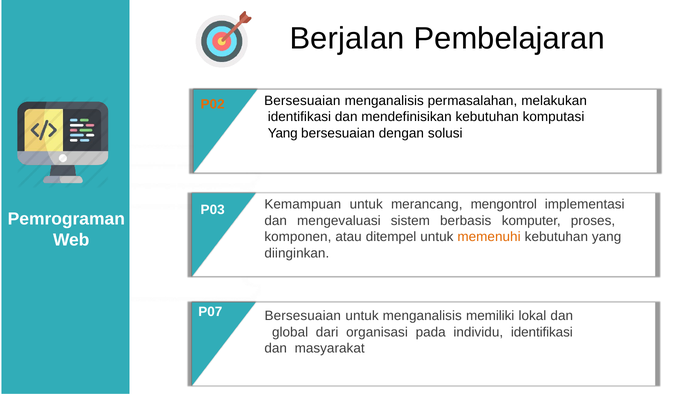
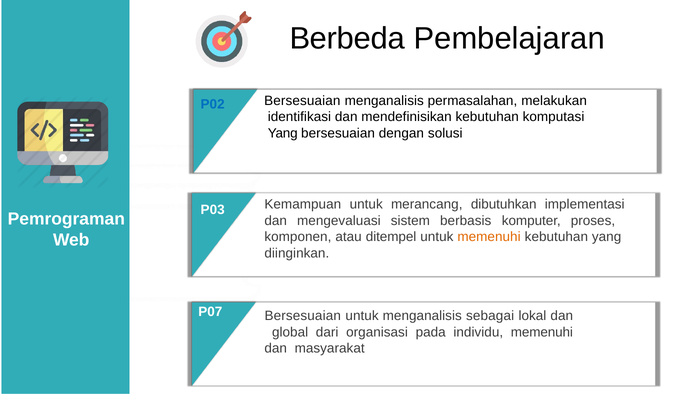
Berjalan: Berjalan -> Berbeda (347, 38)
P02 colour: orange -> blue (213, 104)
mengontrol: mengontrol -> dibutuhkan (504, 204)
memiliki: memiliki -> sebagai (490, 316)
individu identifikasi: identifikasi -> memenuhi (542, 332)
